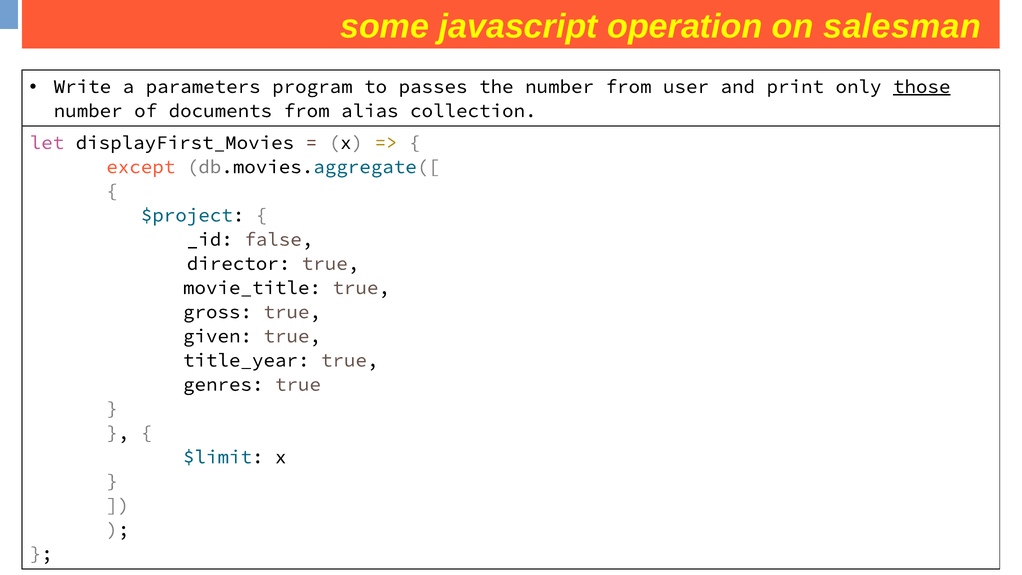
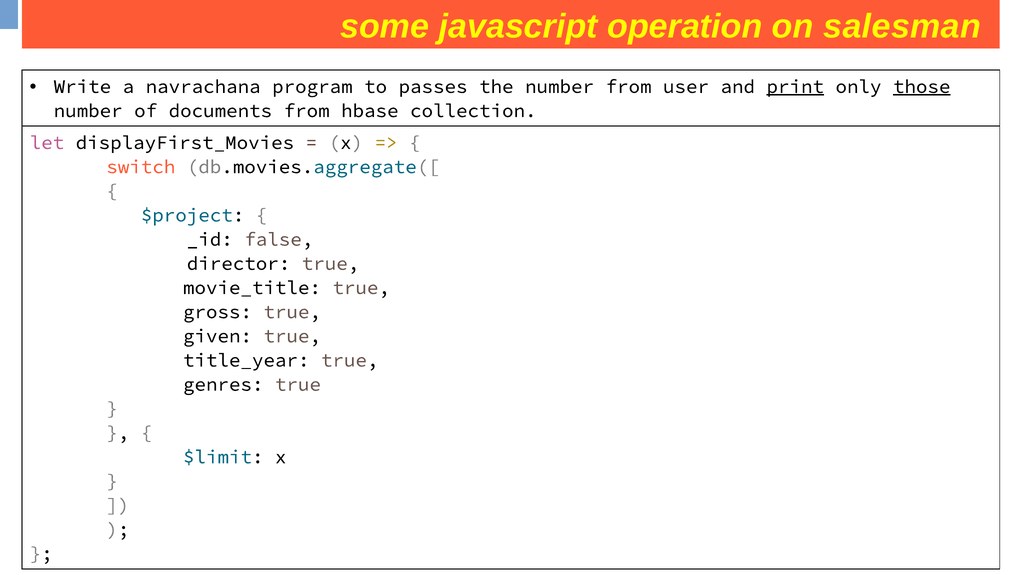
parameters: parameters -> navrachana (203, 87)
print underline: none -> present (795, 87)
alias: alias -> hbase (370, 111)
except: except -> switch (141, 167)
